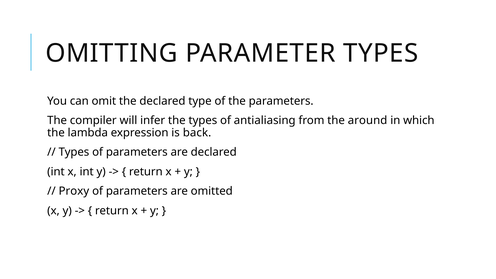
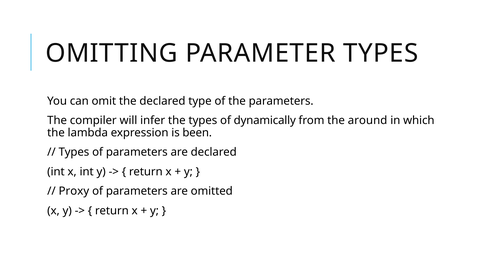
antialiasing: antialiasing -> dynamically (265, 120)
back: back -> been (197, 133)
